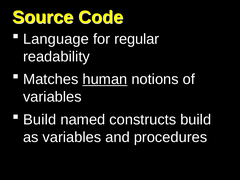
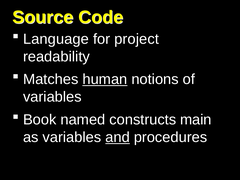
regular: regular -> project (137, 39)
Build: Build -> Book (40, 120)
constructs build: build -> main (196, 120)
and underline: none -> present (118, 137)
